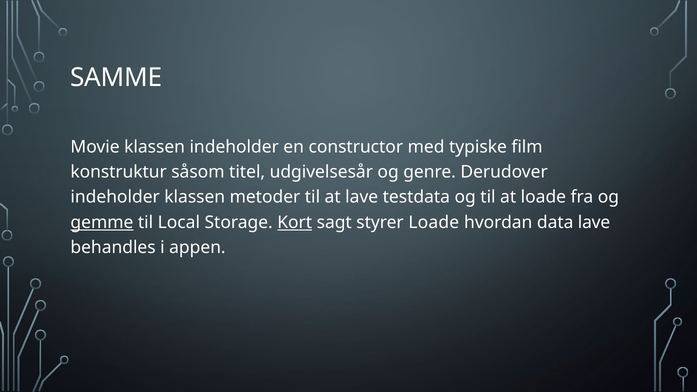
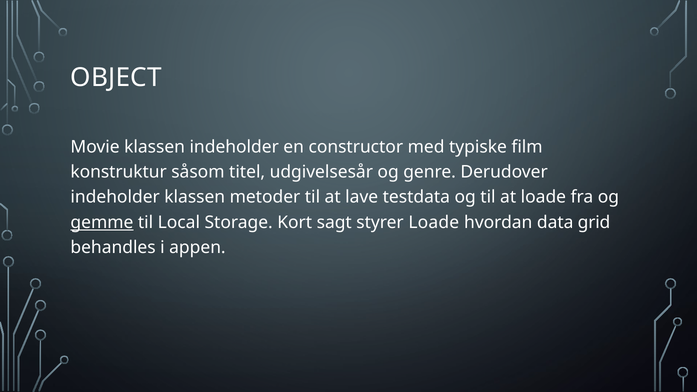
SAMME: SAMME -> OBJECT (116, 77)
Kort underline: present -> none (295, 222)
data lave: lave -> grid (594, 222)
